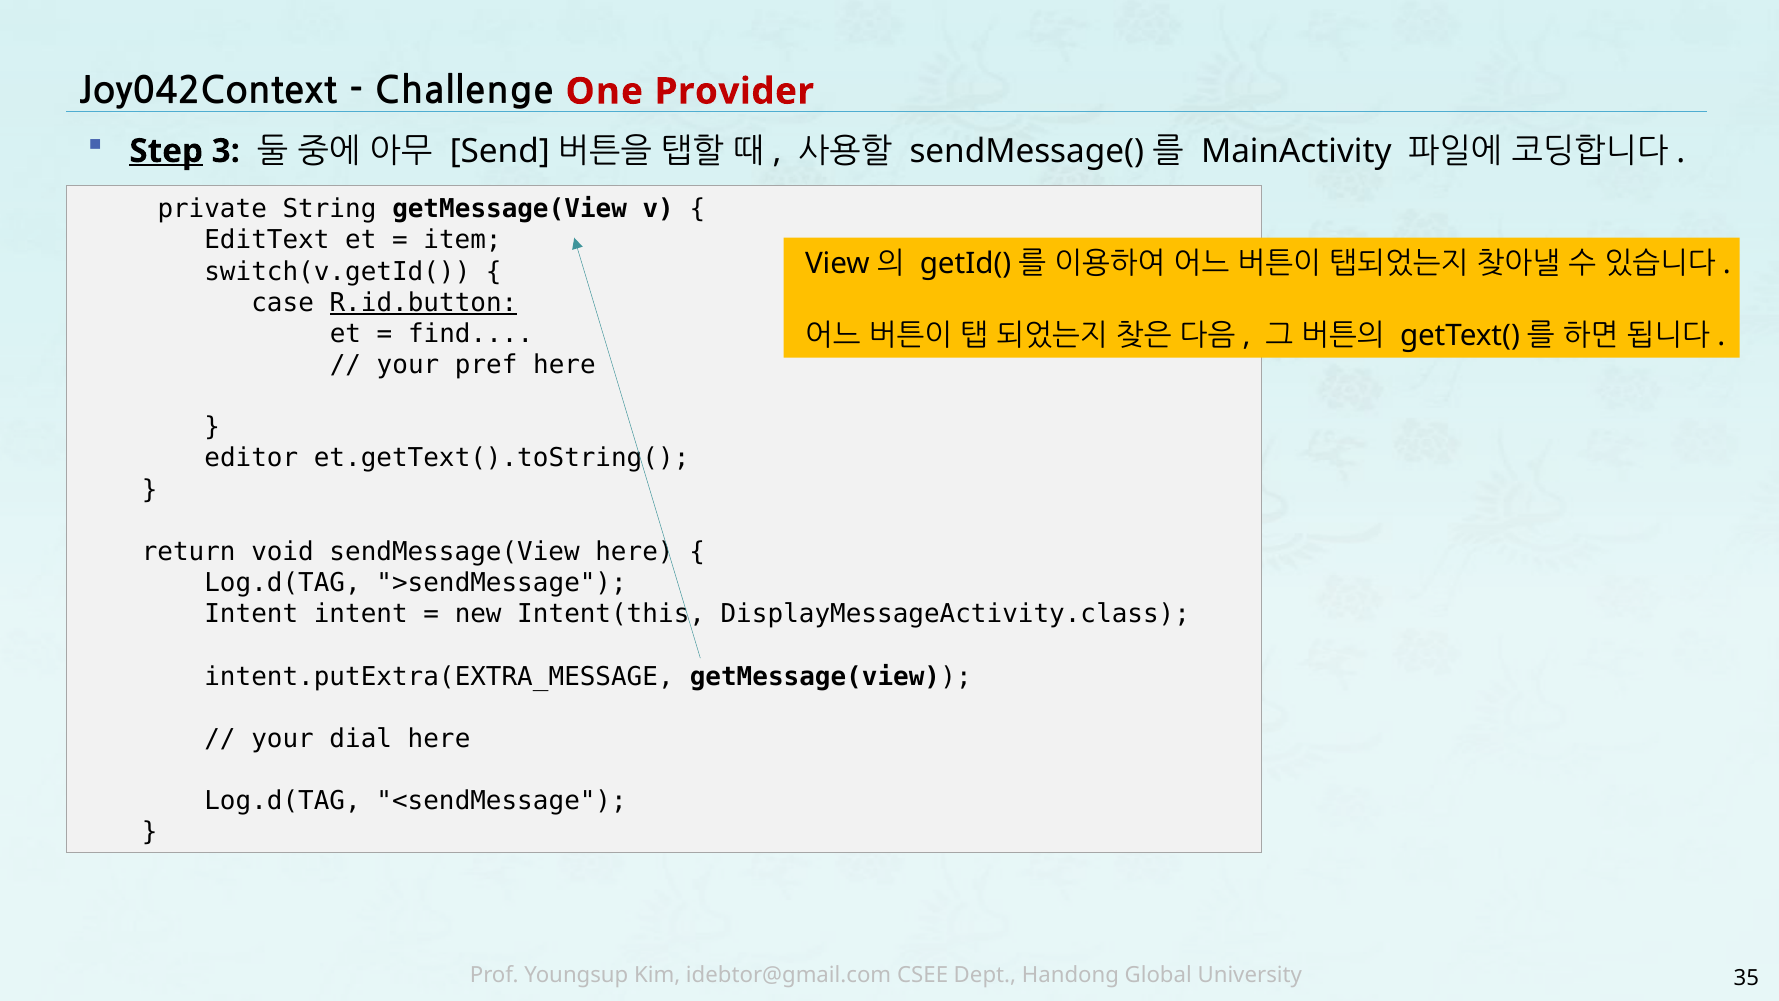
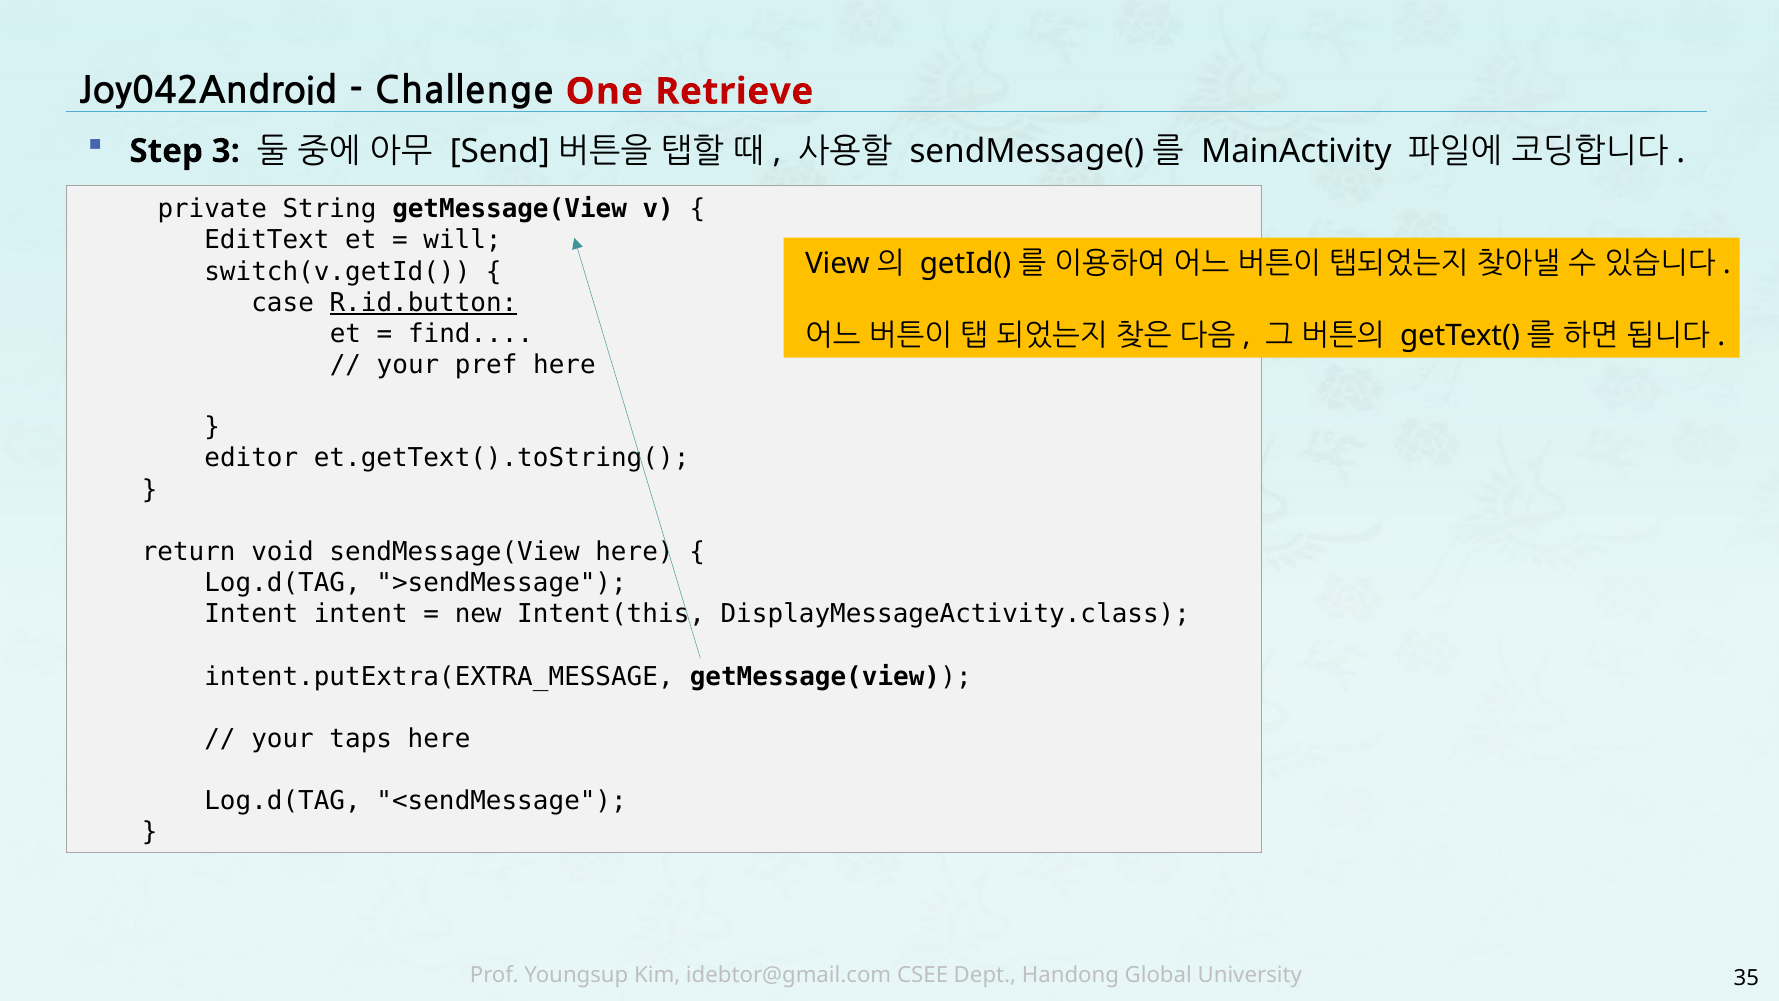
Joy042Context: Joy042Context -> Joy042Android (208, 91)
Provider: Provider -> Retrieve (734, 91)
Step underline: present -> none (166, 151)
item: item -> will (462, 240)
dial: dial -> taps (361, 739)
